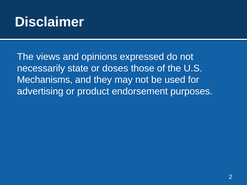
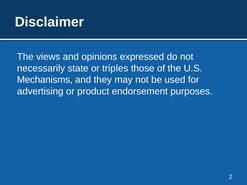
doses: doses -> triples (115, 68)
